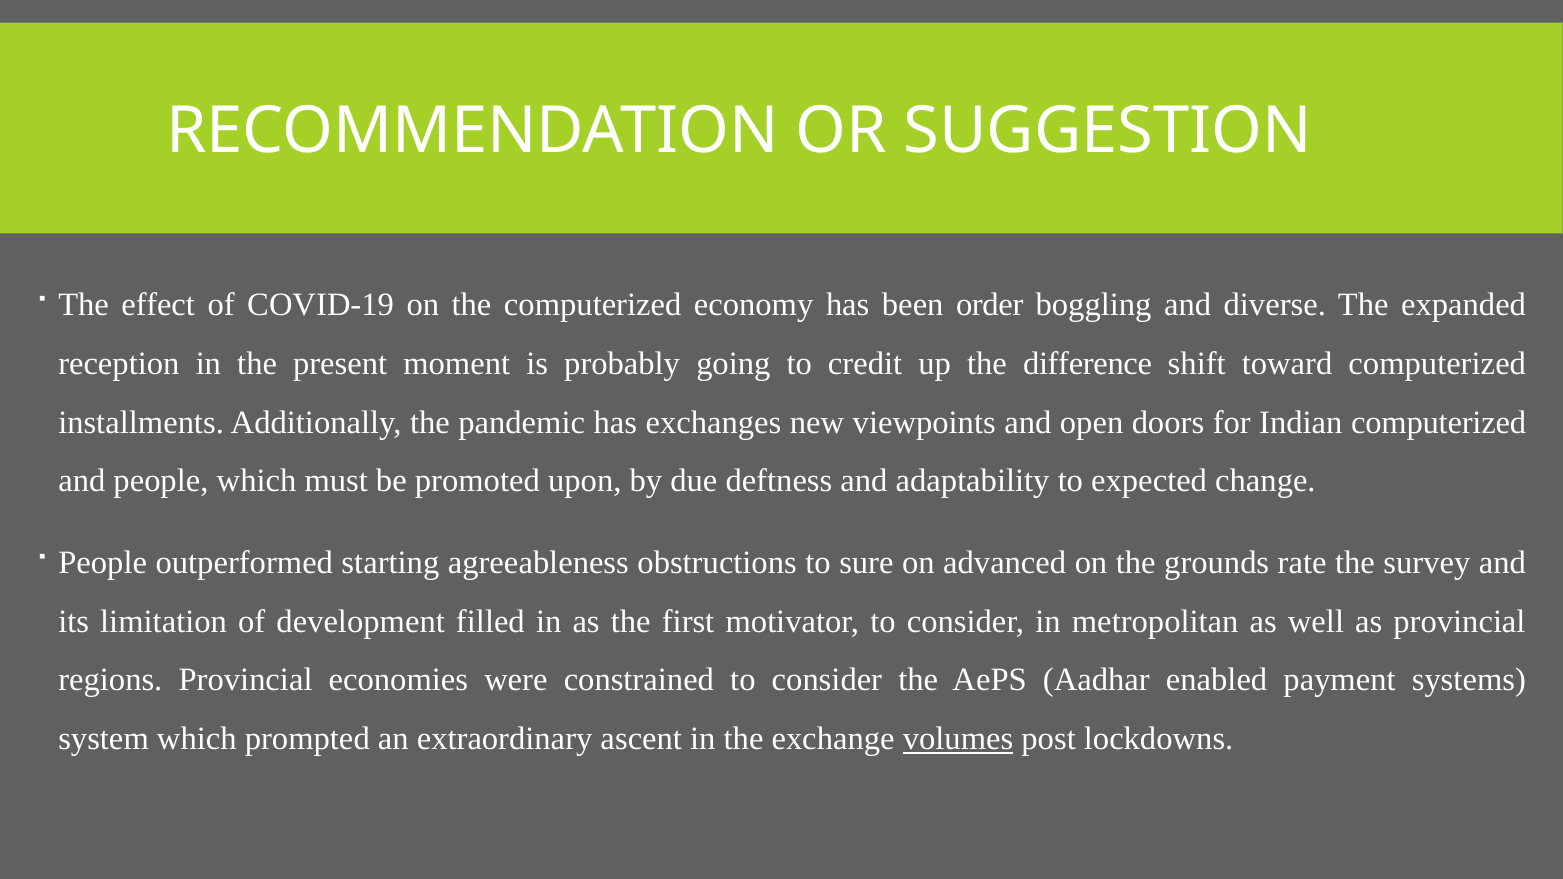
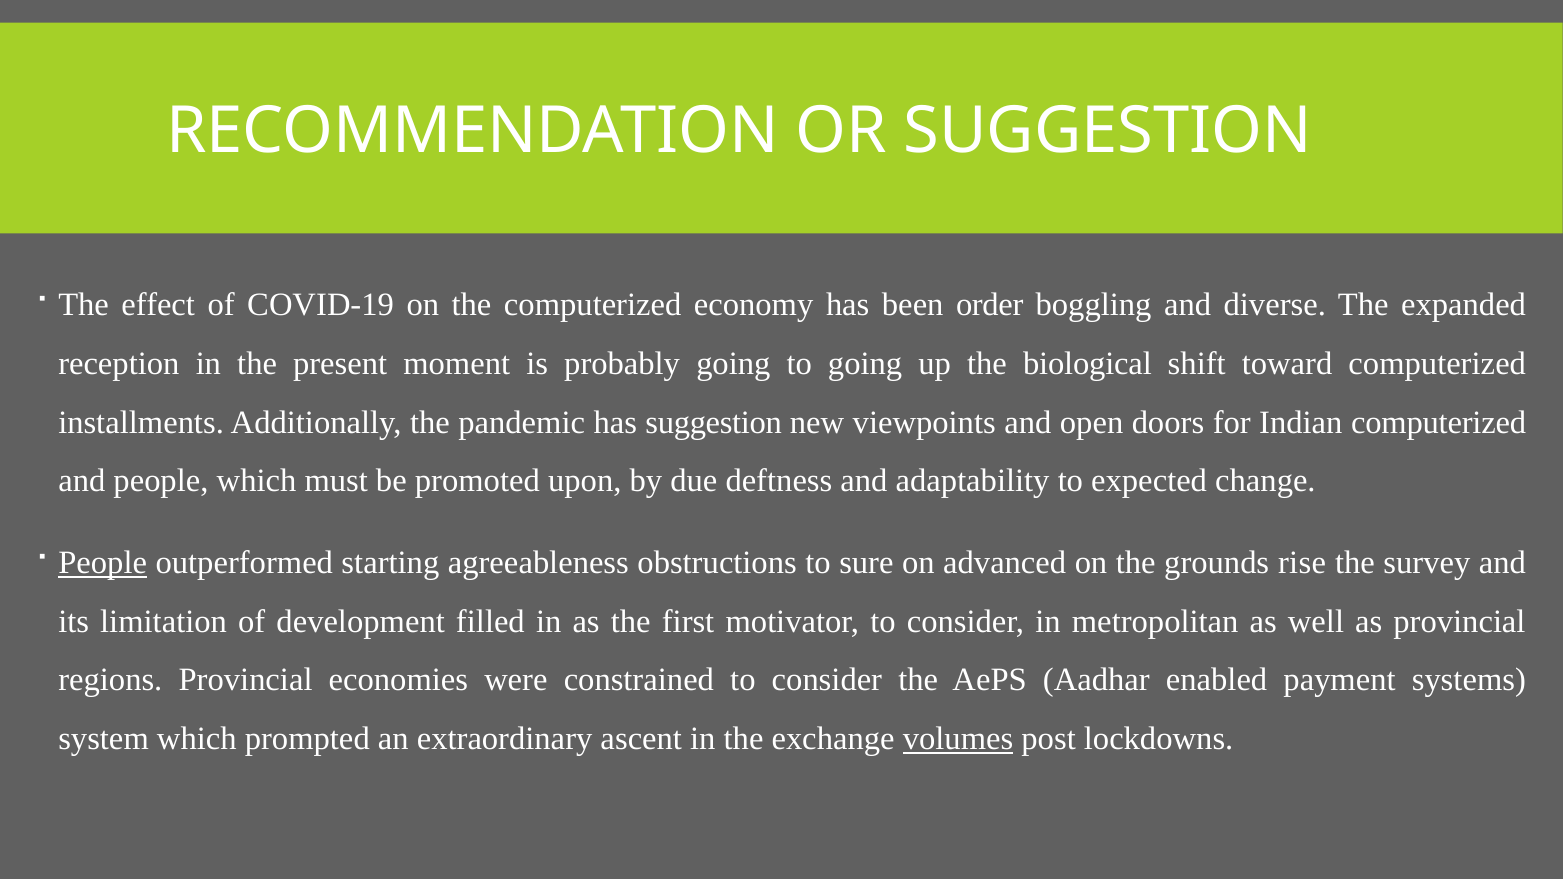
to credit: credit -> going (865, 364)
difference: difference -> biological (1087, 364)
has exchanges: exchanges -> suggestion (714, 423)
People underline: none -> present (103, 563)
rate: rate -> rise (1302, 563)
